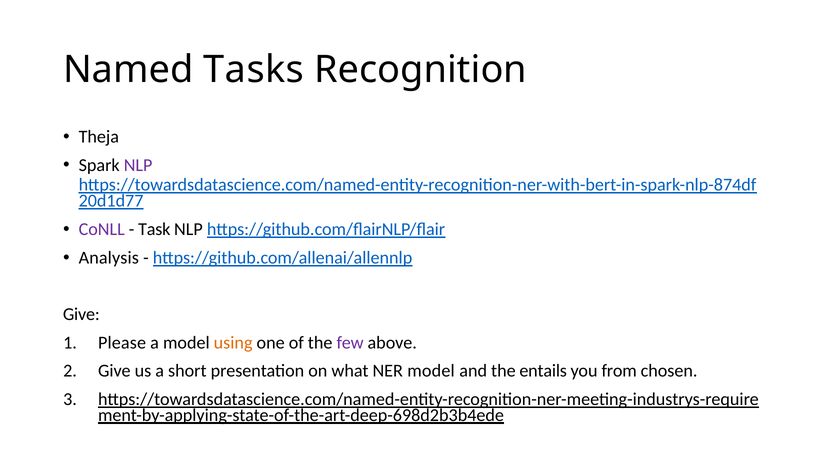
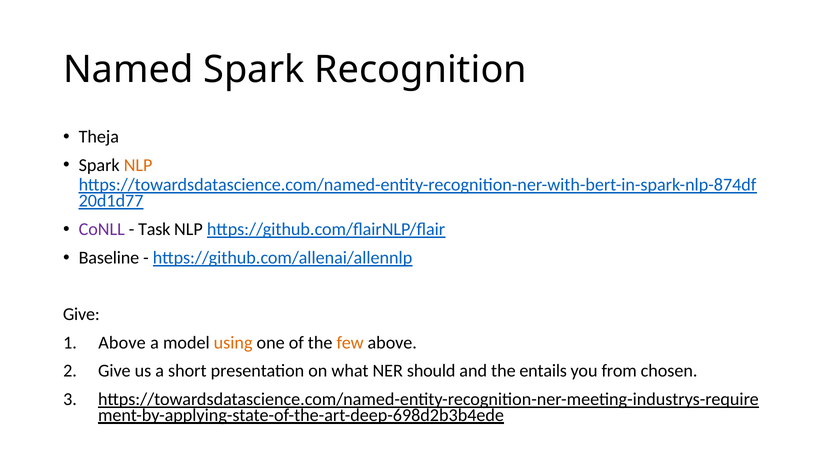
Named Tasks: Tasks -> Spark (254, 70)
NLP colour: purple -> orange (138, 165)
Analysis: Analysis -> Baseline (109, 258)
Please: Please -> Above (122, 342)
few colour: purple -> orange (350, 342)
NER model: model -> should (431, 371)
